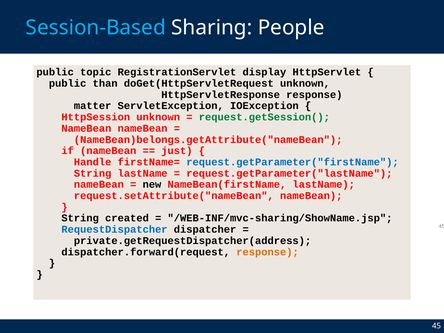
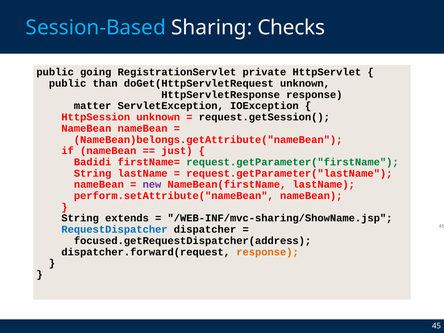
People: People -> Checks (291, 28)
topic: topic -> going (96, 72)
display: display -> private (264, 72)
request.getSession( colour: green -> black (264, 117)
Handle: Handle -> Badidi (93, 162)
request.getParameter("firstName colour: blue -> green (292, 162)
new colour: black -> purple (152, 185)
request.setAttribute("nameBean: request.setAttribute("nameBean -> perform.setAttribute("nameBean (174, 196)
created: created -> extends (127, 218)
private.getRequestDispatcher(address: private.getRequestDispatcher(address -> focused.getRequestDispatcher(address (193, 241)
